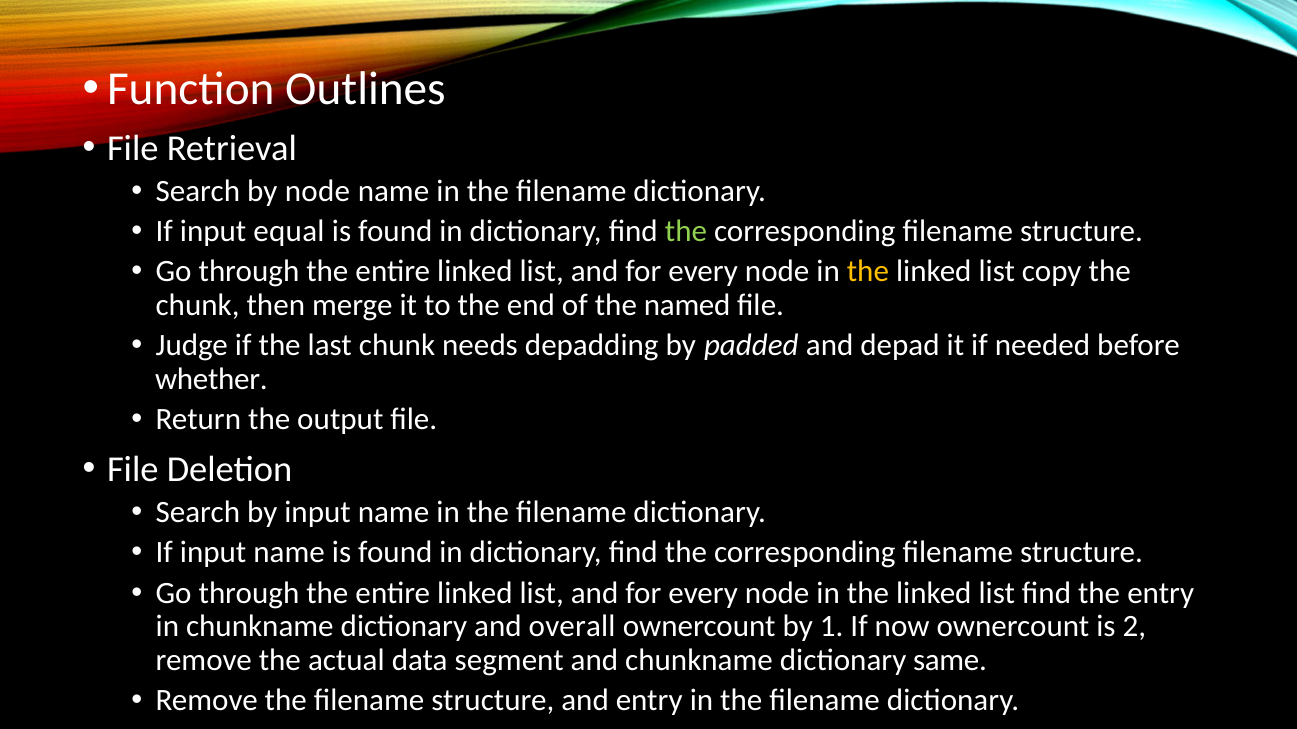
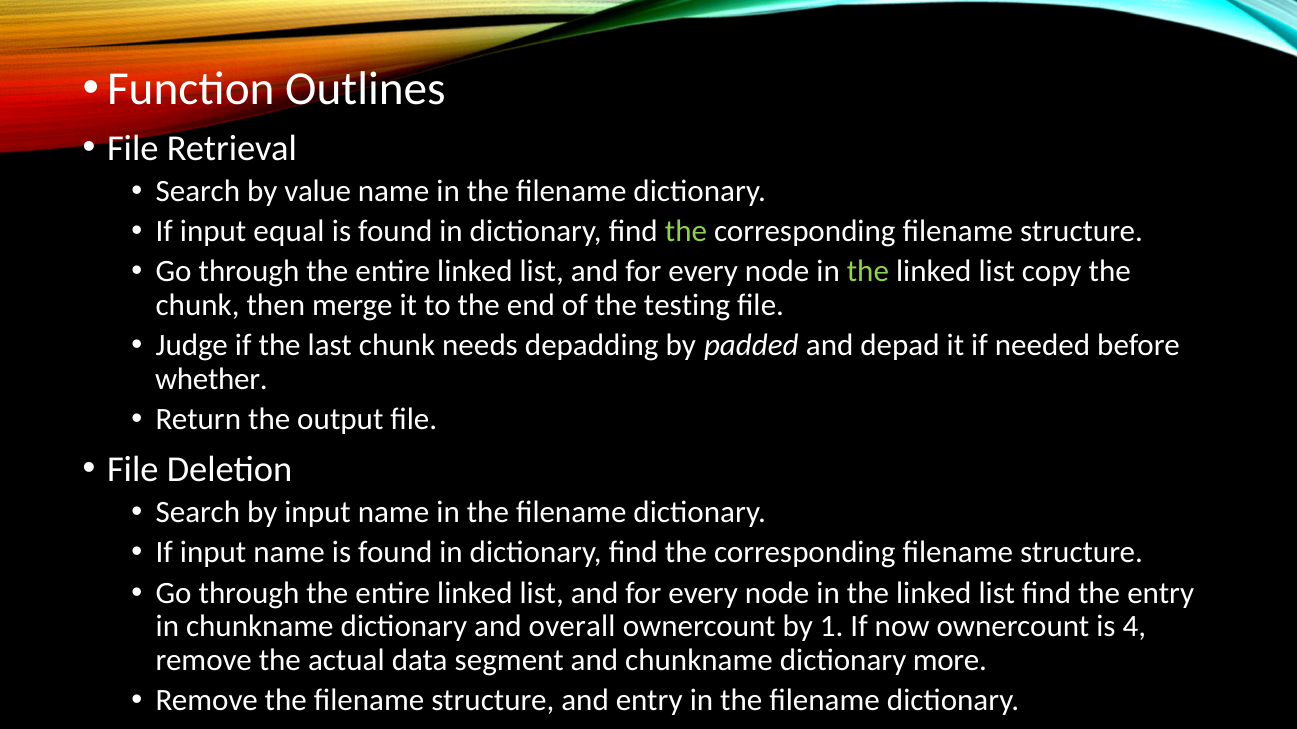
by node: node -> value (318, 191)
the colour: yellow -> light green (868, 272)
named: named -> testing (687, 306)
2: 2 -> 4 (1134, 627)
same: same -> more (950, 661)
